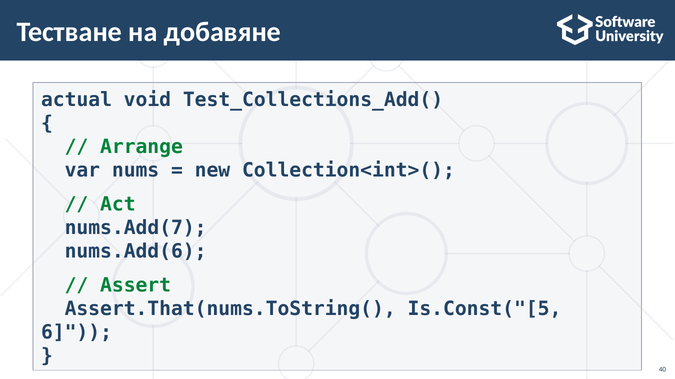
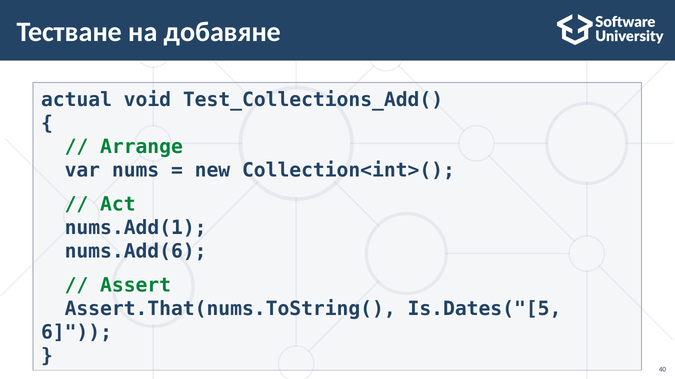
nums.Add(7: nums.Add(7 -> nums.Add(1 (136, 228)
Is.Const("[5: Is.Const("[5 -> Is.Dates("[5 (484, 309)
